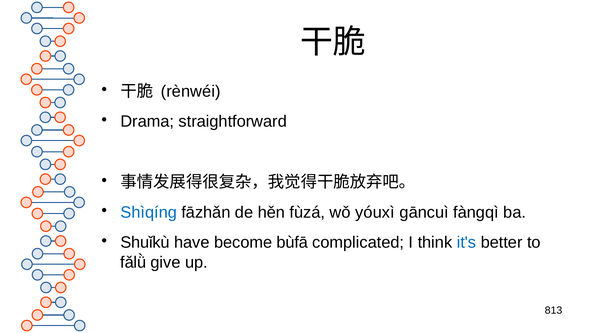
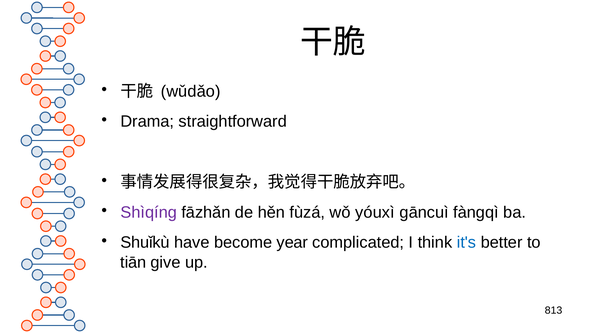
rènwéi: rènwéi -> wǔdǎo (191, 91)
Shìqíng colour: blue -> purple (149, 212)
bùfā: bùfā -> year (292, 243)
fǎlǜ: fǎlǜ -> tiān (133, 262)
